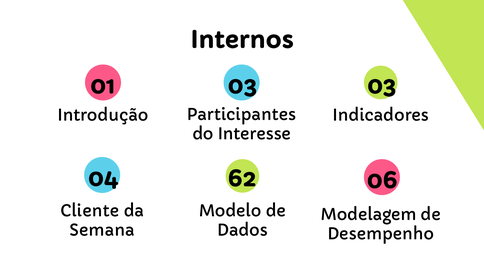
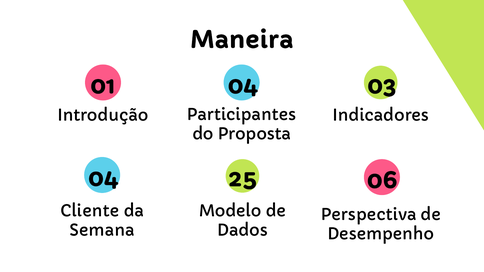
Internos: Internos -> Maneira (242, 40)
01 03: 03 -> 04 (243, 86)
Interesse: Interesse -> Proposta (254, 134)
62: 62 -> 25 (242, 179)
Modelagem: Modelagem -> Perspectiva (369, 215)
